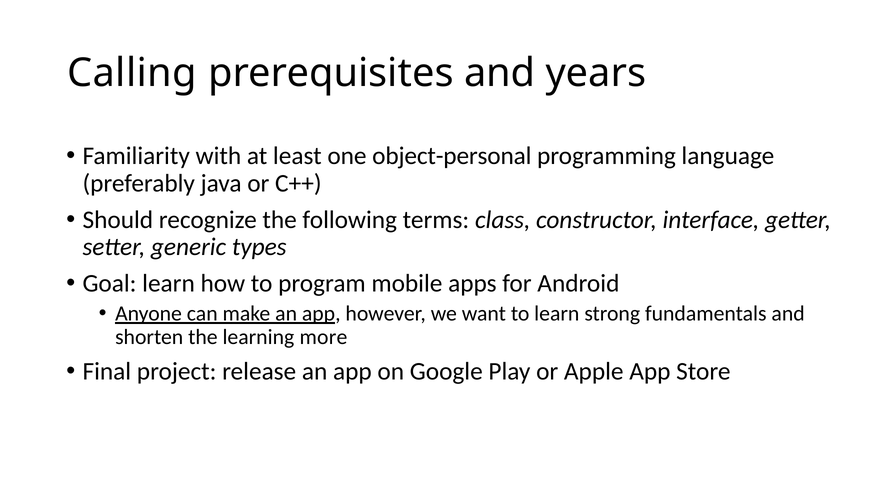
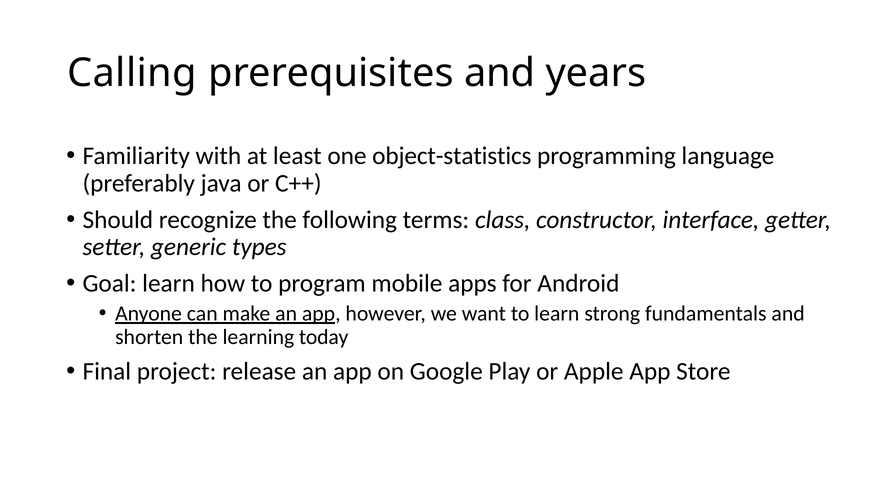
object-personal: object-personal -> object-statistics (452, 156)
more: more -> today (324, 337)
